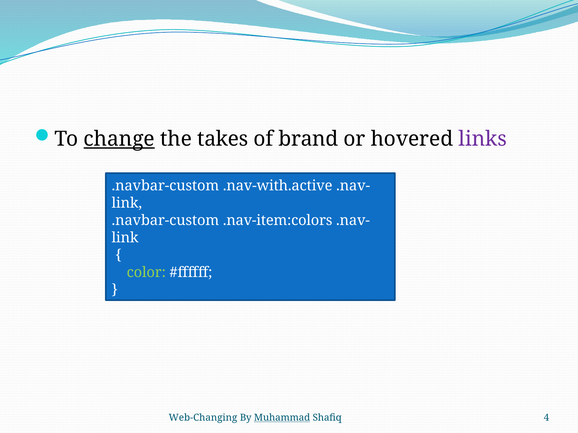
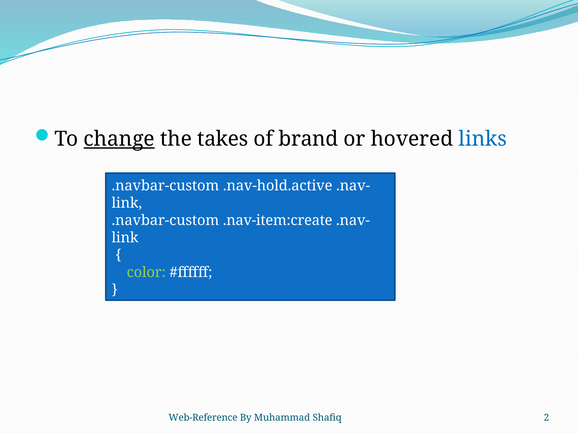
links colour: purple -> blue (483, 139)
.nav-with.active: .nav-with.active -> .nav-hold.active (278, 186)
.nav-item:colors: .nav-item:colors -> .nav-item:create (278, 221)
Web-Changing: Web-Changing -> Web-Reference (203, 418)
Muhammad underline: present -> none (282, 418)
4: 4 -> 2 (546, 418)
